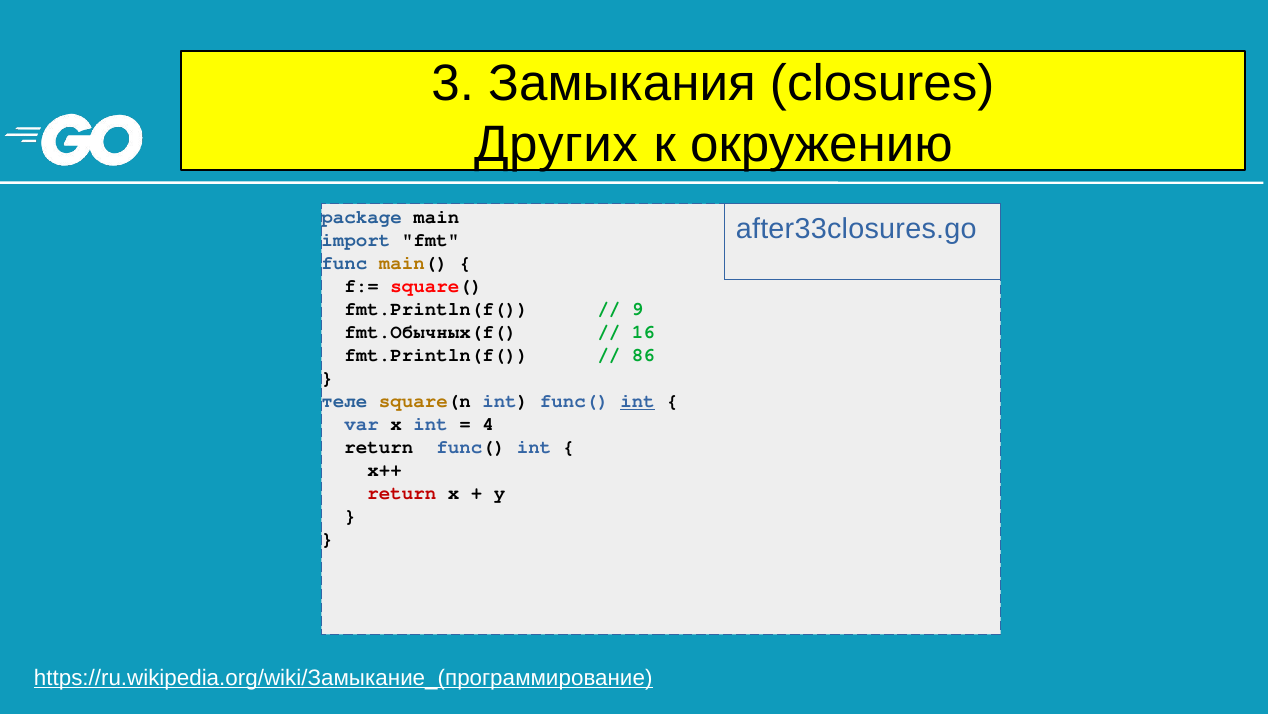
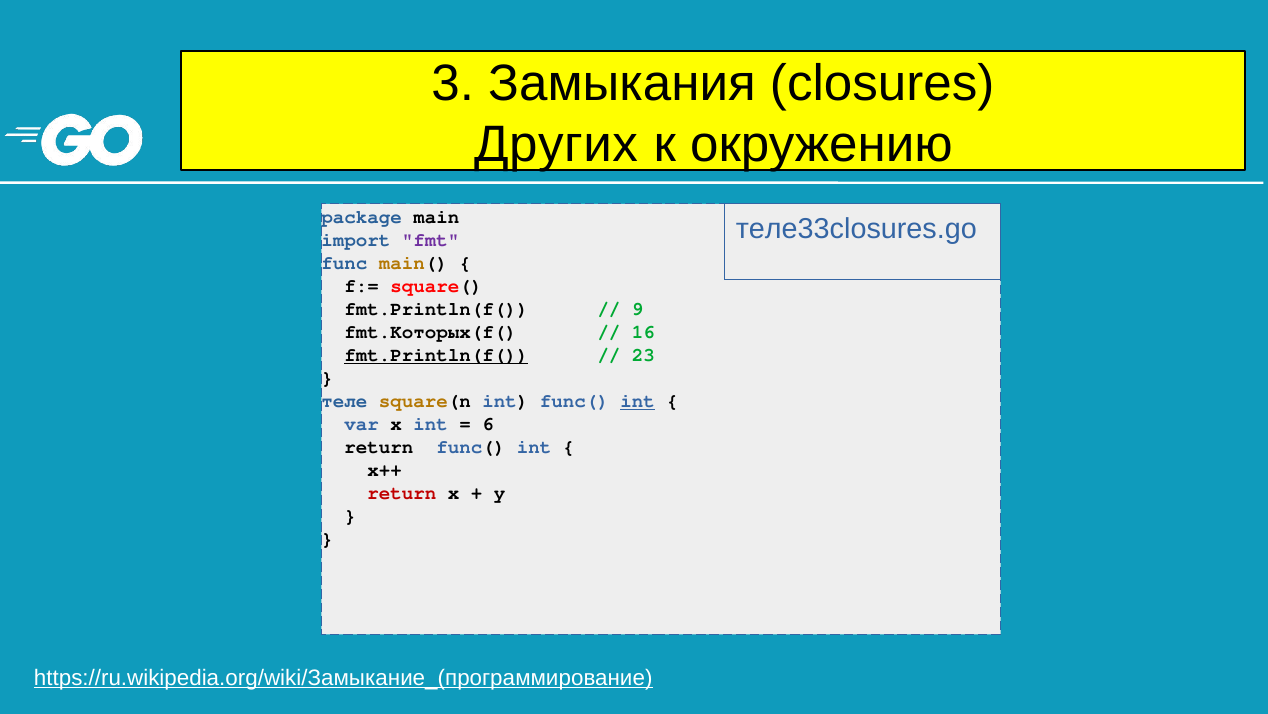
after33closures.go: after33closures.go -> теле33closures.go (856, 229)
fmt colour: black -> purple (431, 240)
fmt.Обычных(f(: fmt.Обычных(f( -> fmt.Которых(f( (431, 332)
fmt.Println(f( underline: none -> present (436, 355)
86: 86 -> 23 (643, 355)
4: 4 -> 6 (488, 424)
